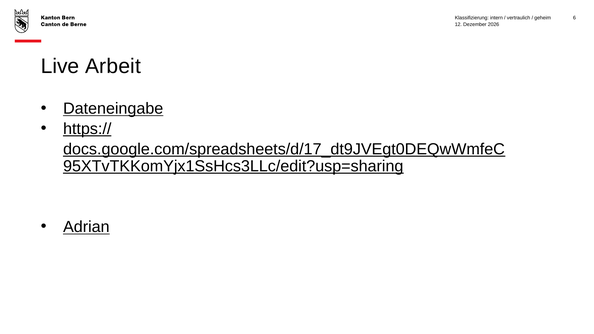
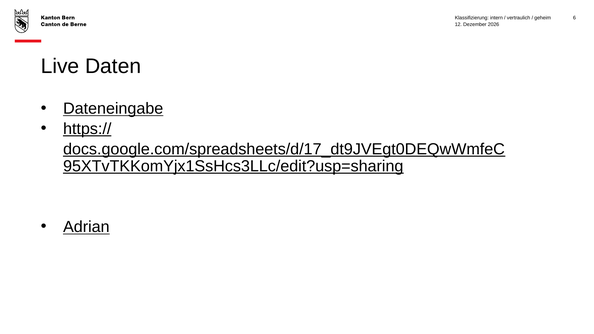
Arbeit: Arbeit -> Daten (113, 66)
